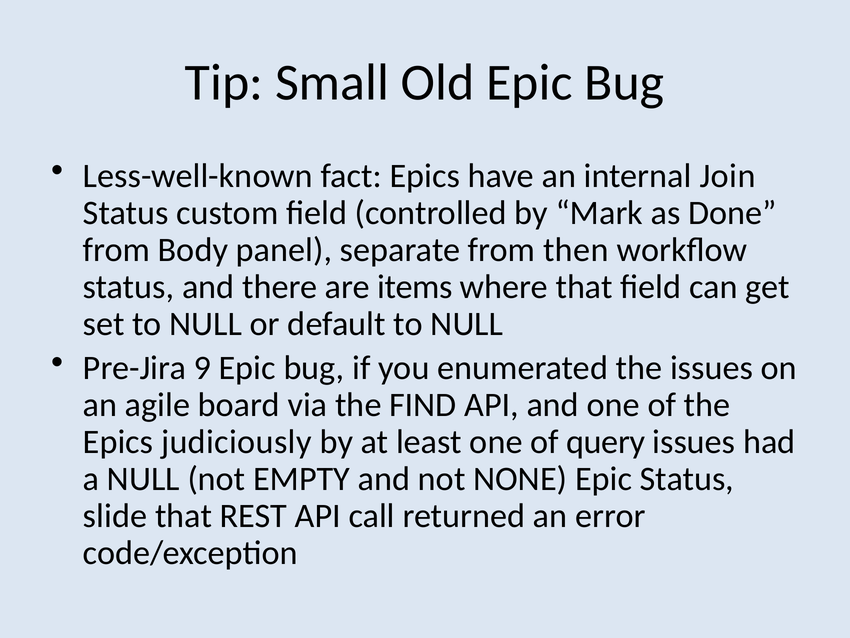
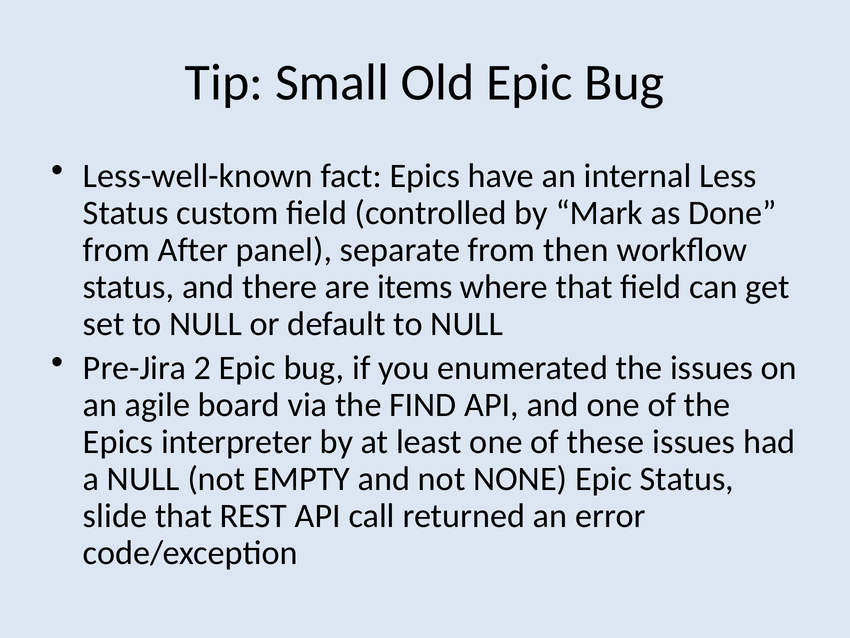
Join: Join -> Less (728, 176)
Body: Body -> After (193, 250)
9: 9 -> 2 (202, 368)
judiciously: judiciously -> interpreter (237, 442)
query: query -> these (605, 442)
